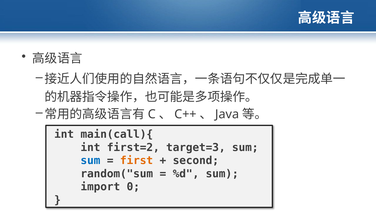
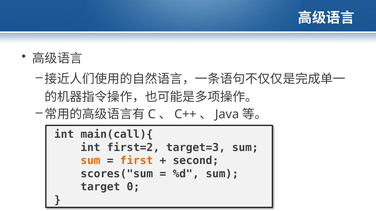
sum colour: blue -> orange (90, 161)
random("sum: random("sum -> scores("sum (117, 174)
import: import -> target (100, 187)
